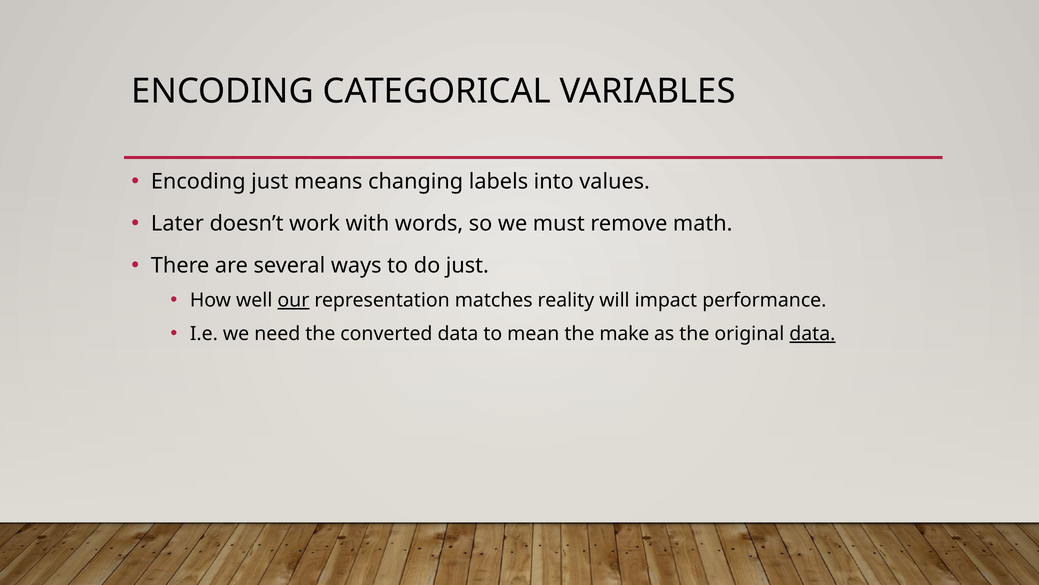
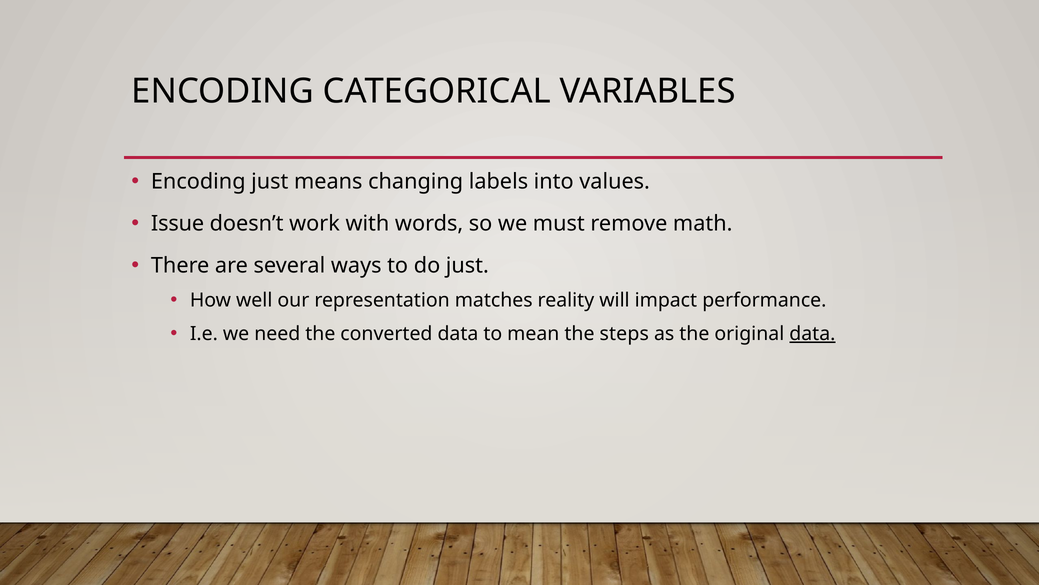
Later: Later -> Issue (178, 224)
our underline: present -> none (293, 300)
make: make -> steps (624, 334)
